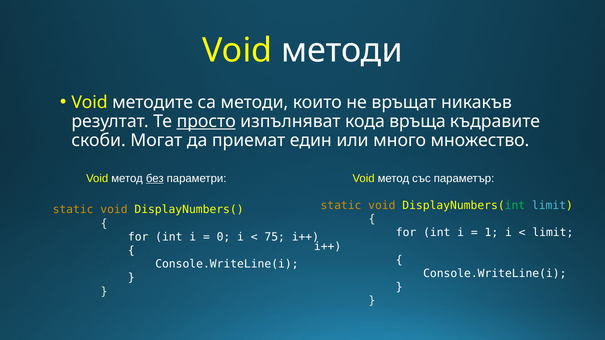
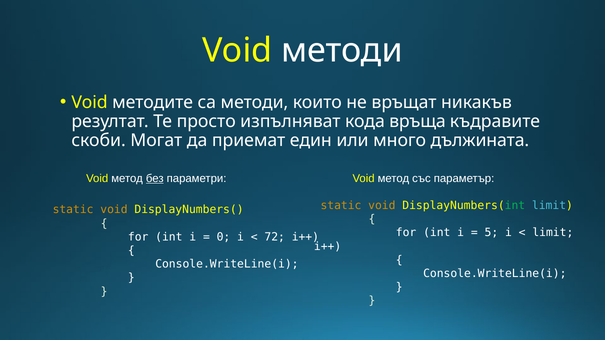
просто underline: present -> none (206, 121)
множество: множество -> дължината (480, 140)
1: 1 -> 5 (491, 233)
75: 75 -> 72 (275, 237)
